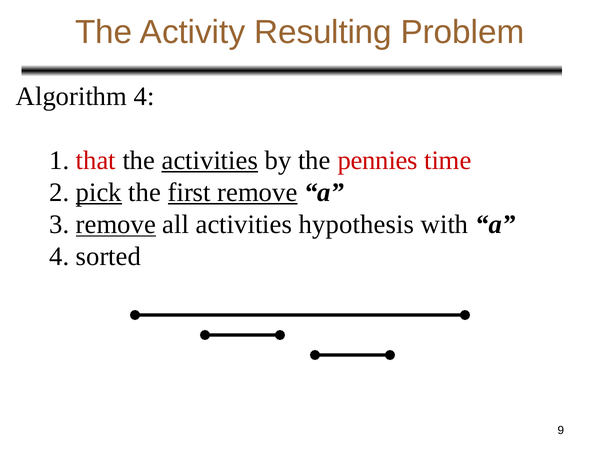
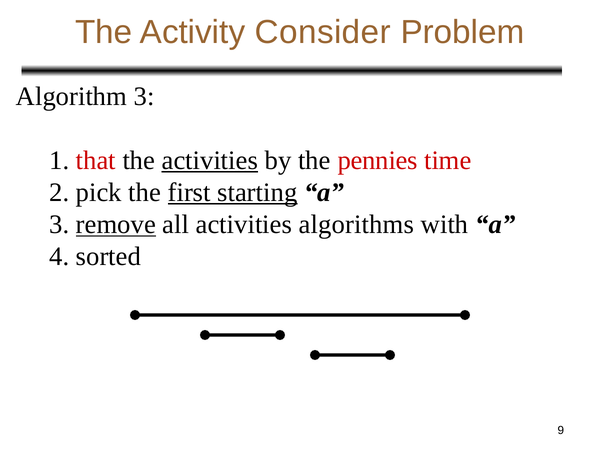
Resulting: Resulting -> Consider (323, 32)
Algorithm 4: 4 -> 3 (144, 96)
pick underline: present -> none (99, 192)
first remove: remove -> starting (257, 192)
hypothesis: hypothesis -> algorithms (356, 224)
